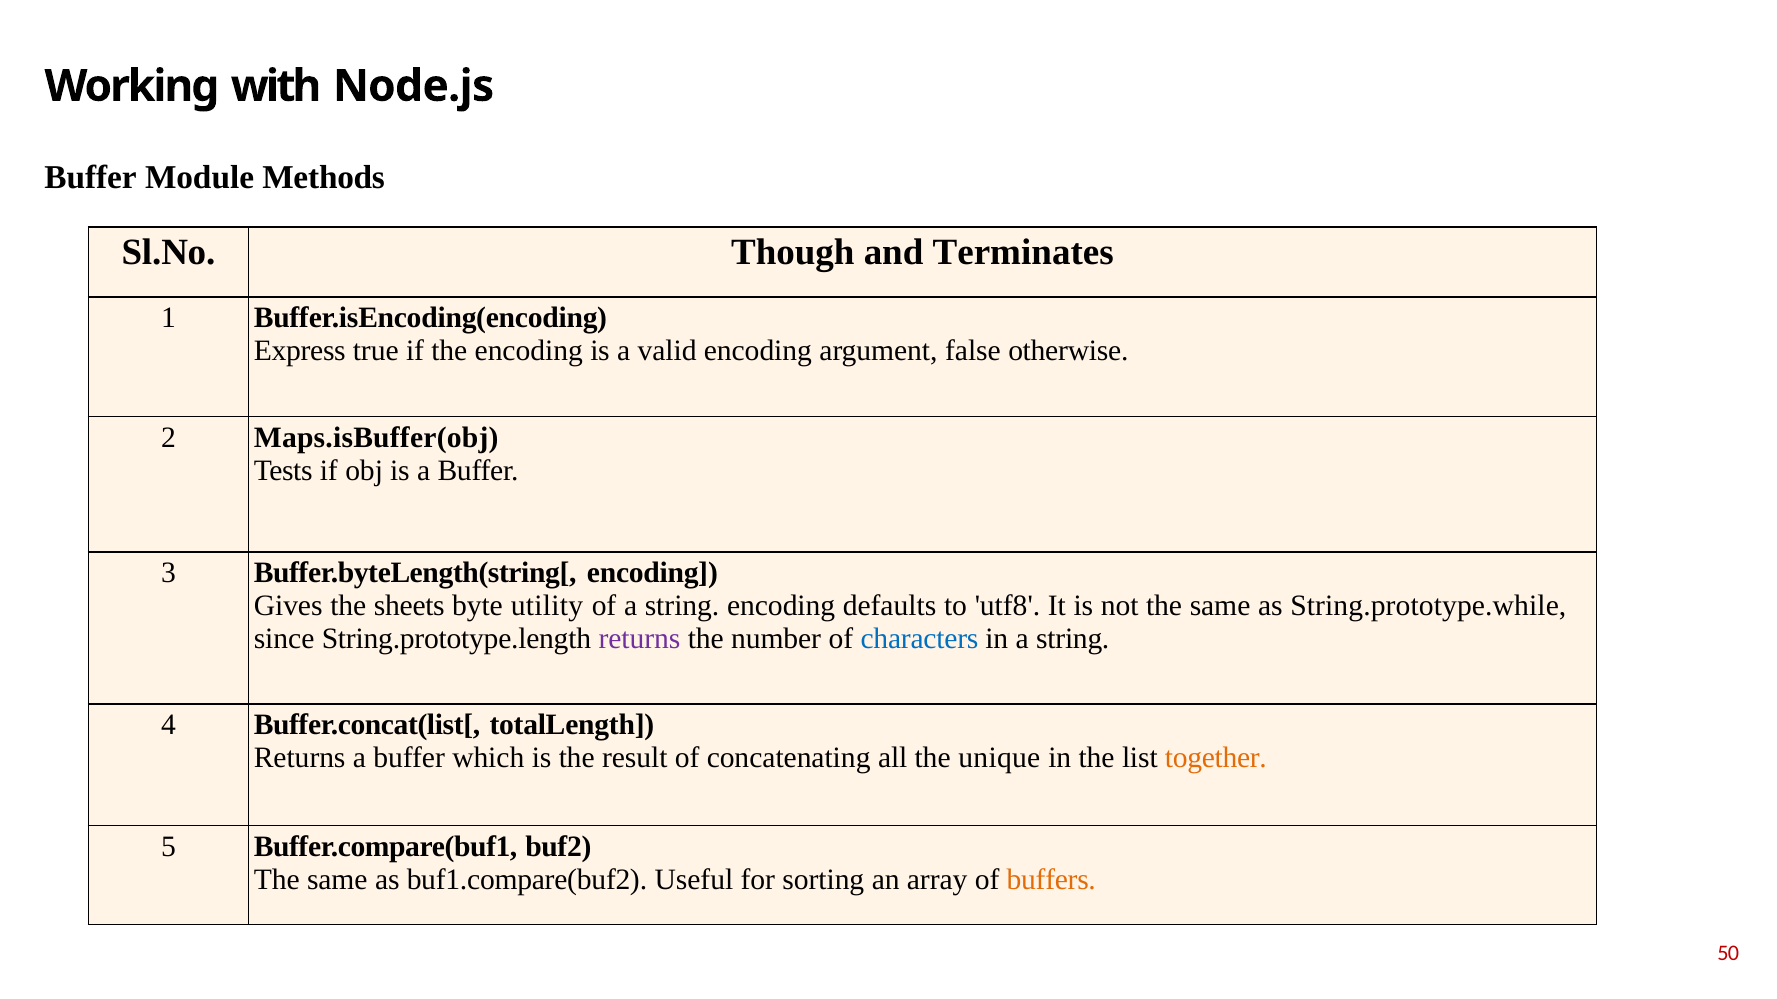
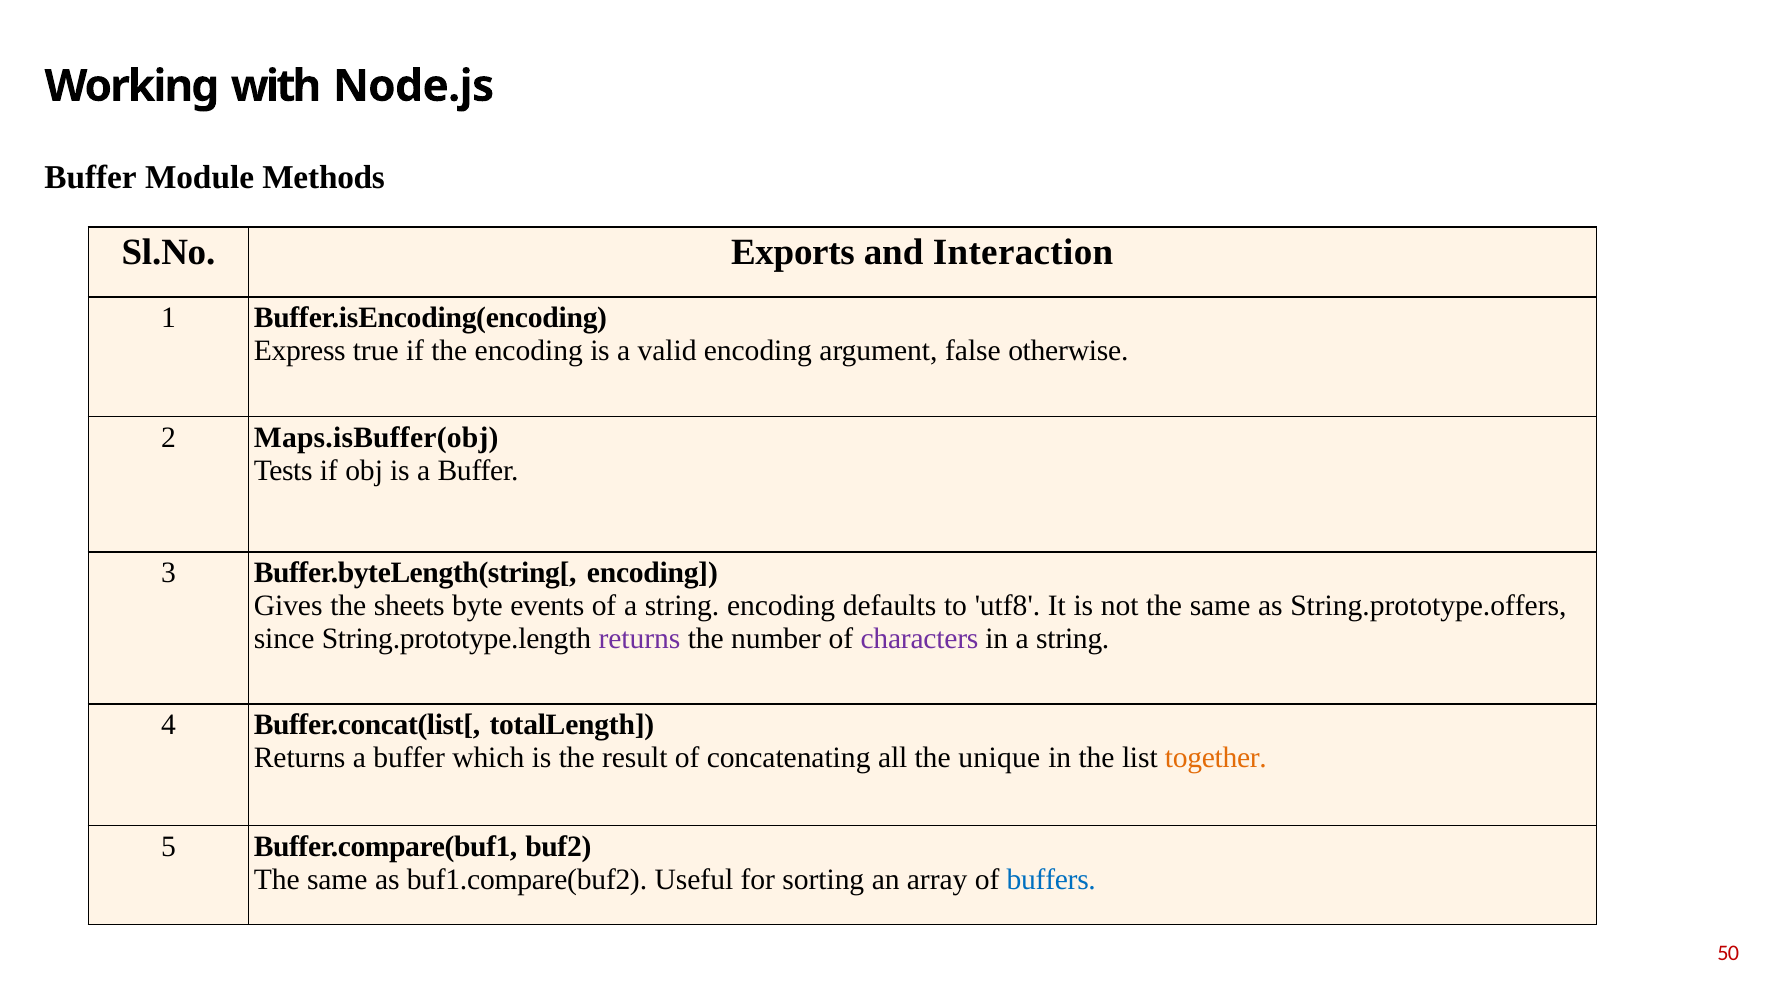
Though: Though -> Exports (793, 252)
Terminates: Terminates -> Interaction (1023, 252)
utility: utility -> events (547, 606)
String.prototype.while: String.prototype.while -> String.prototype.offers (1428, 606)
characters colour: blue -> purple (919, 639)
buffers colour: orange -> blue (1051, 880)
